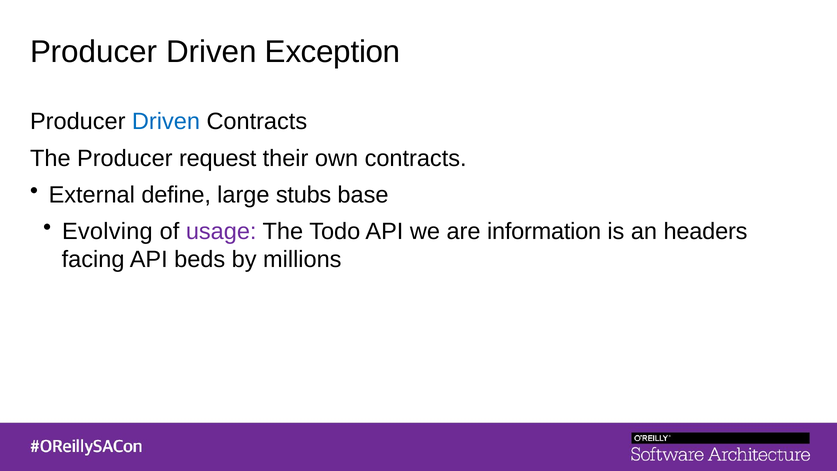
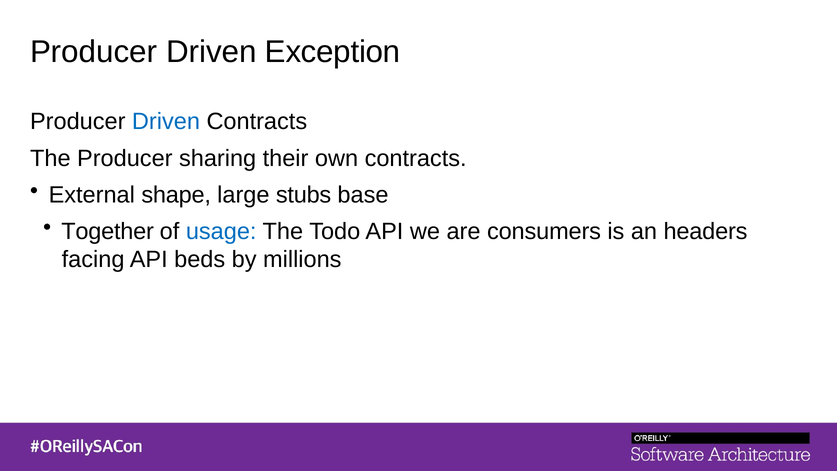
request: request -> sharing (218, 158)
define: define -> shape (176, 195)
Evolving: Evolving -> Together (108, 231)
usage colour: purple -> blue (221, 231)
information: information -> consumers (544, 231)
